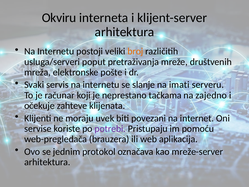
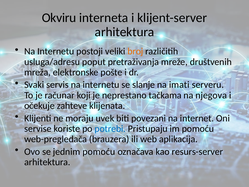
usluga/serveri: usluga/serveri -> usluga/adresu (52, 62)
zajedno: zajedno -> njegova (211, 95)
potrebi colour: purple -> blue (110, 129)
jednim protokol: protokol -> pomoću (99, 151)
mreže-server: mreže-server -> resurs-server (197, 151)
